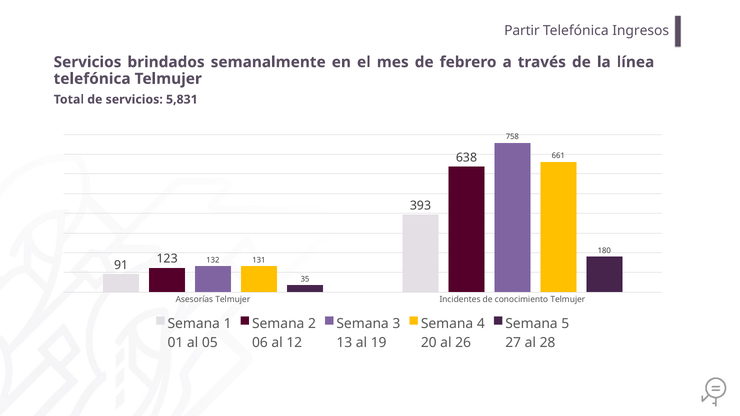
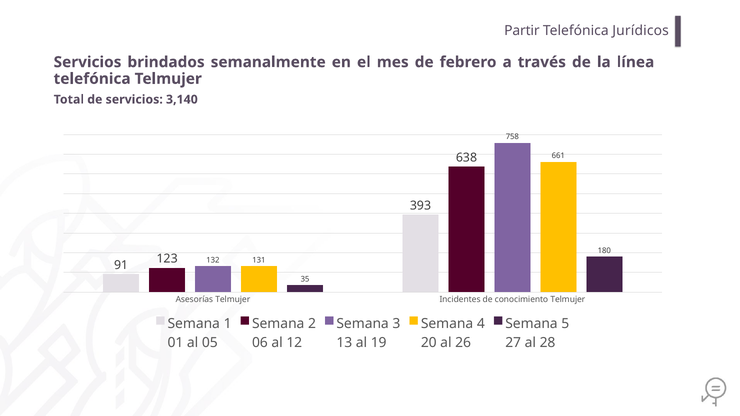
Ingresos: Ingresos -> Jurídicos (641, 31)
5,831: 5,831 -> 3,140 (182, 100)
